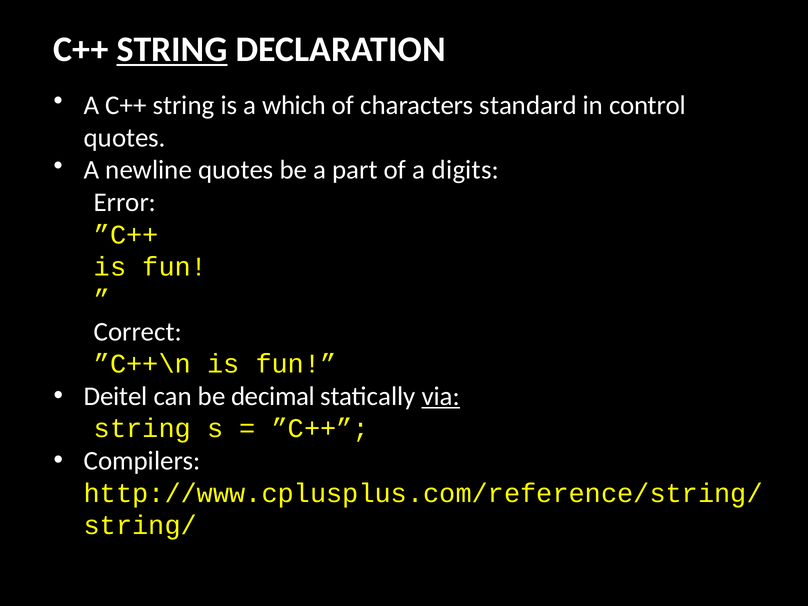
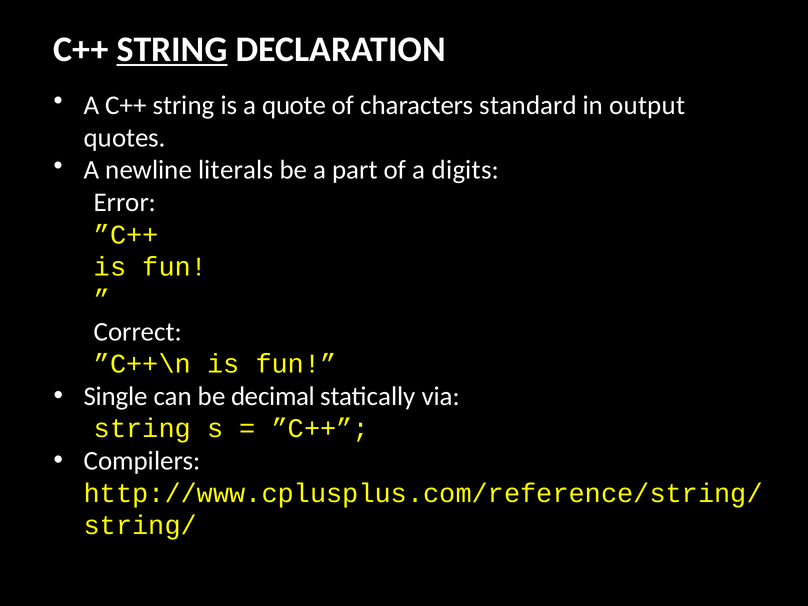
which: which -> quote (294, 105)
control: control -> output (647, 105)
newline quotes: quotes -> literals (236, 170)
Deitel: Deitel -> Single (116, 396)
via underline: present -> none (441, 396)
